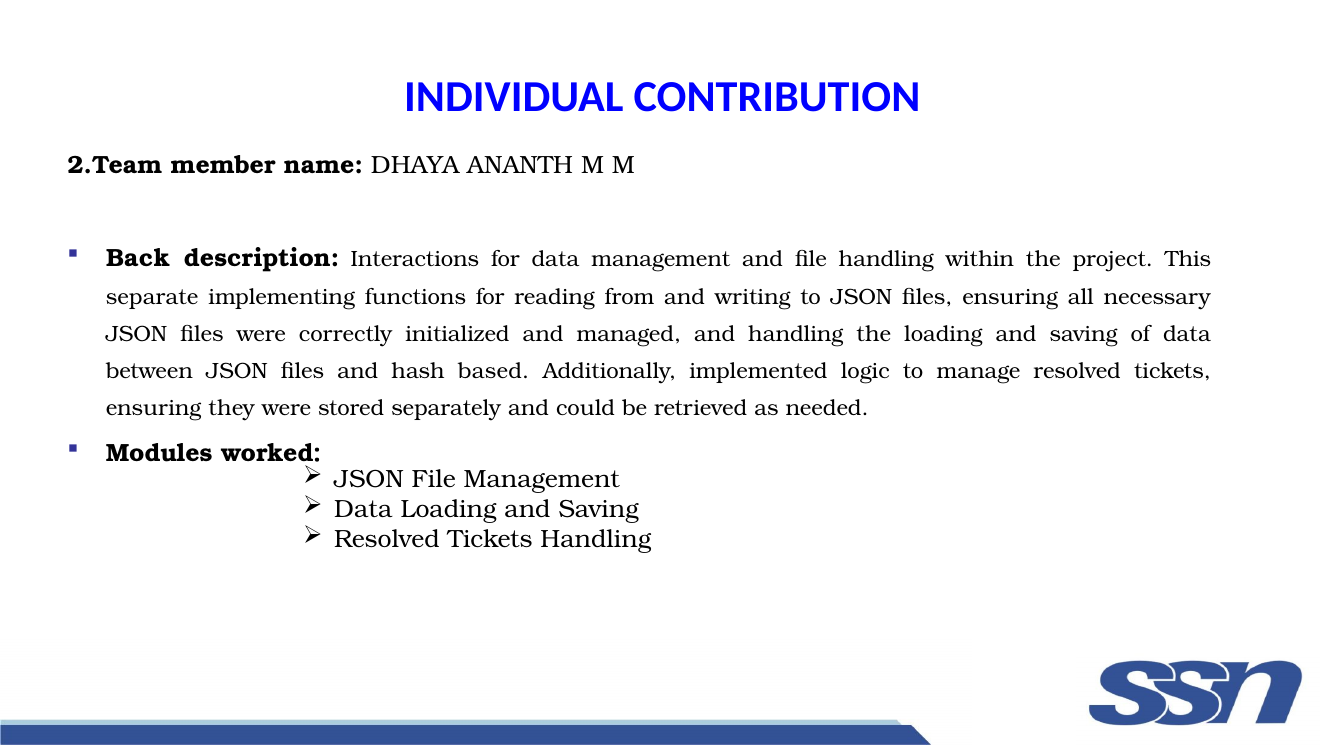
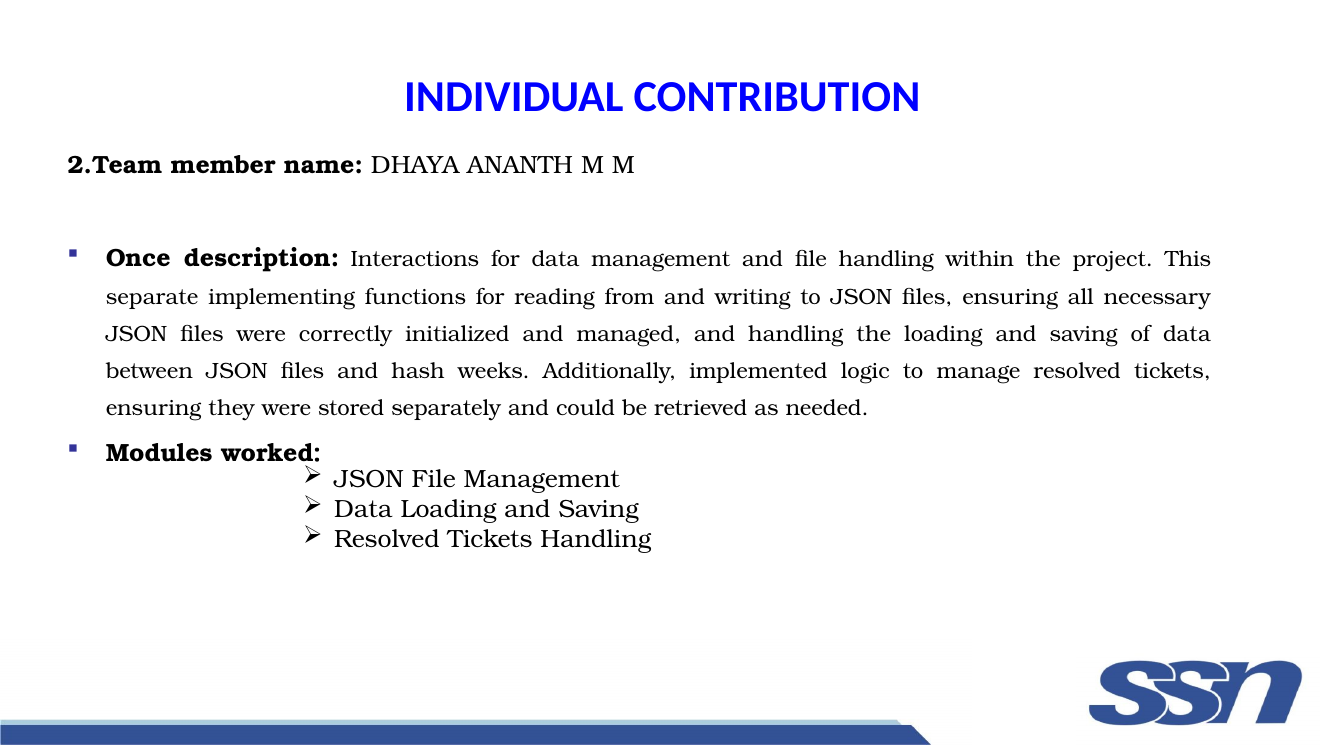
Back: Back -> Once (138, 259)
based: based -> weeks (494, 371)
